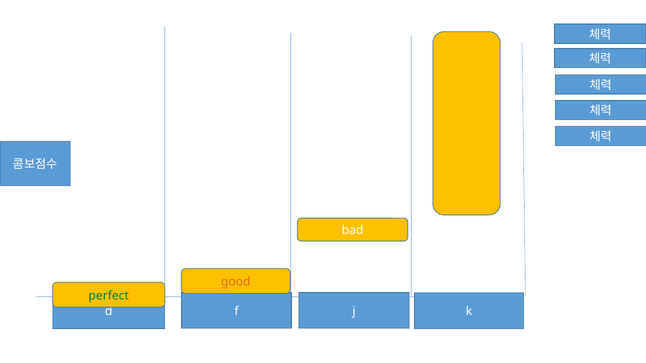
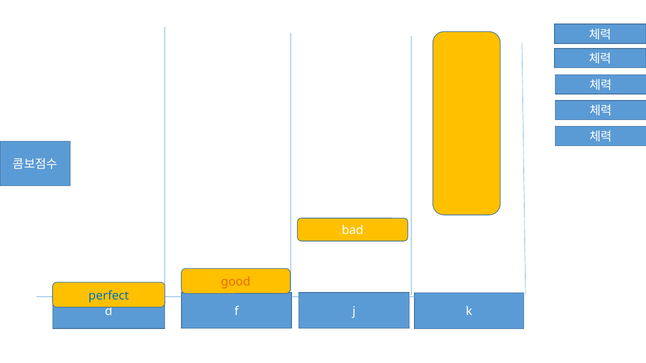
perfect colour: green -> blue (109, 296)
